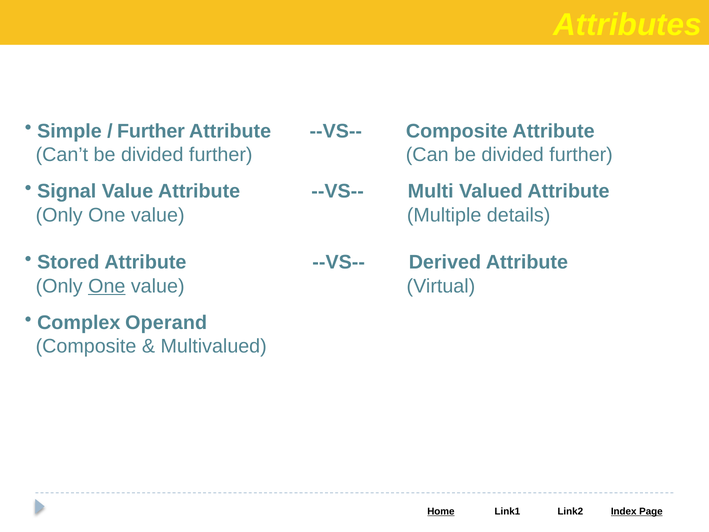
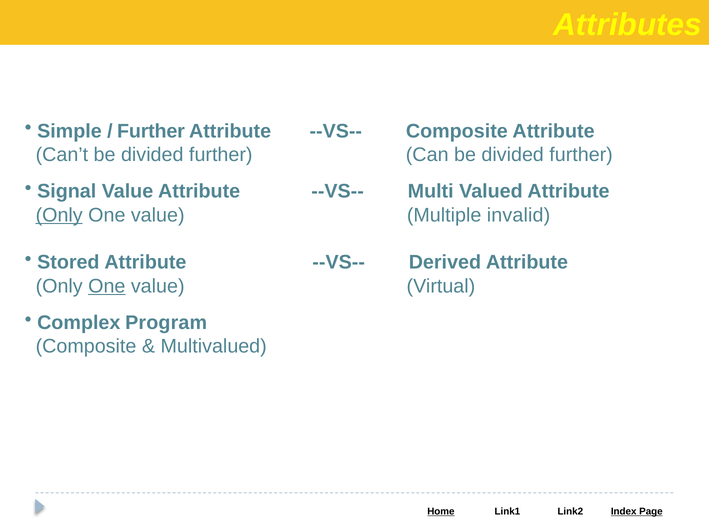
Only underline: none -> present (59, 215)
details: details -> invalid (519, 215)
Operand: Operand -> Program (166, 323)
